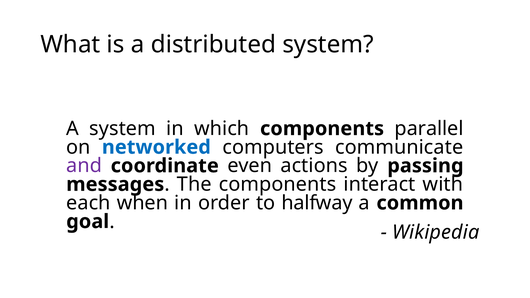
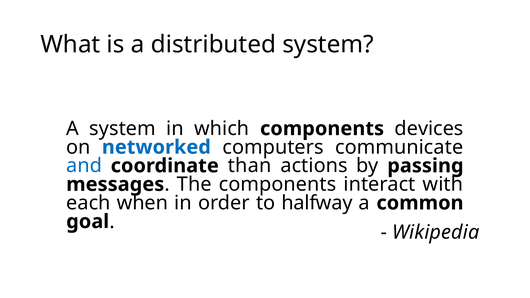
parallel: parallel -> devices (429, 129)
and colour: purple -> blue (84, 166)
even: even -> than (250, 166)
